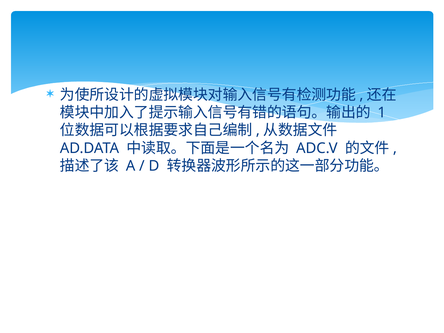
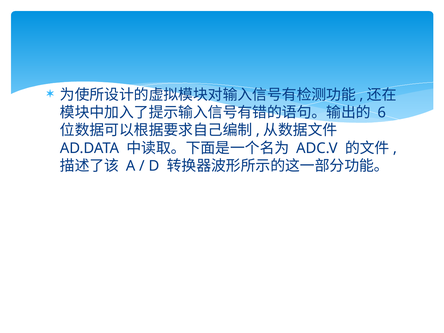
1: 1 -> 6 (382, 113)
